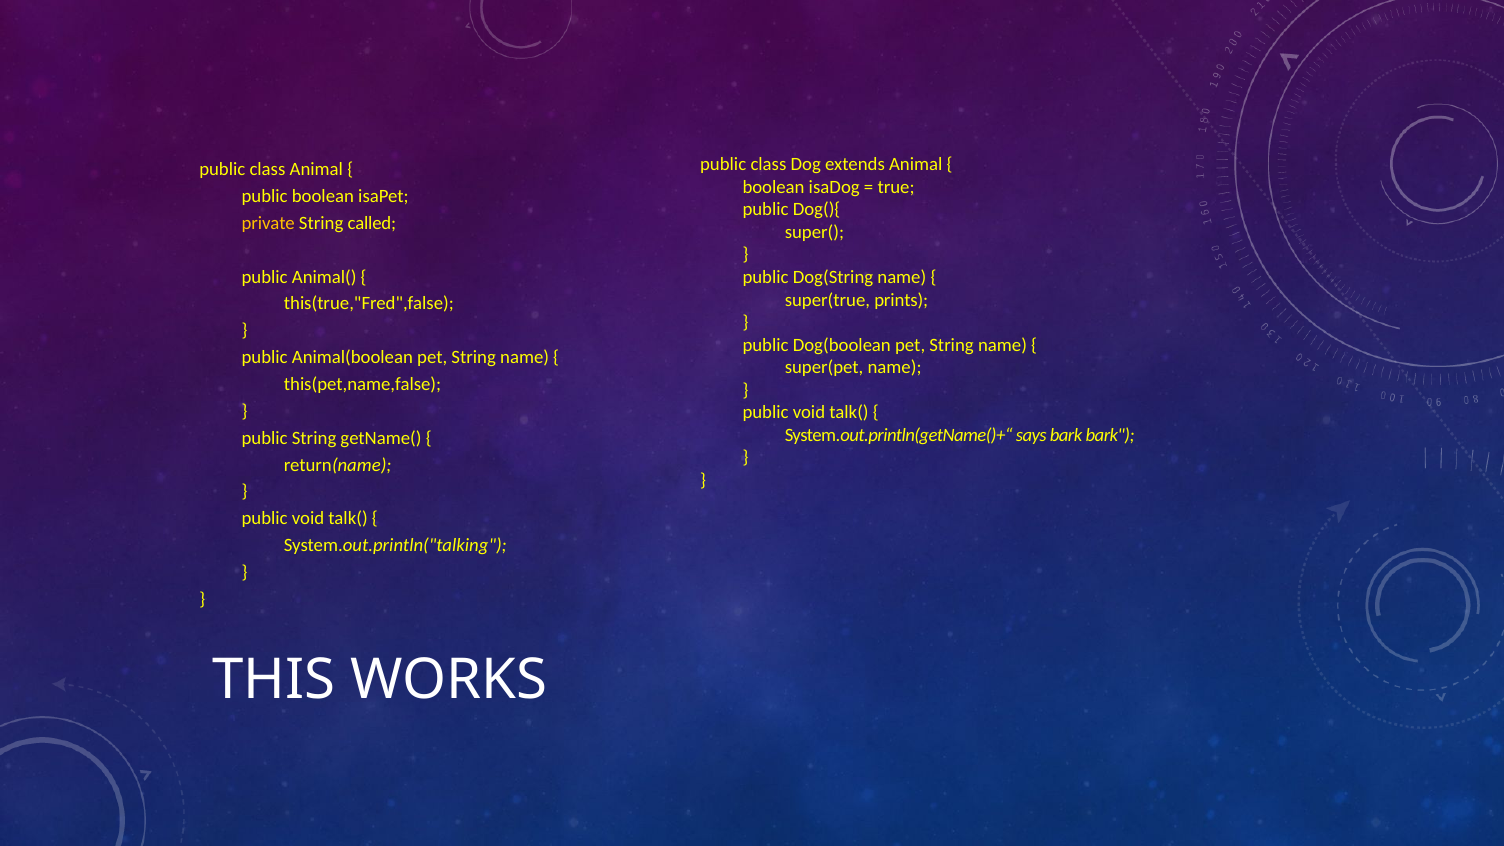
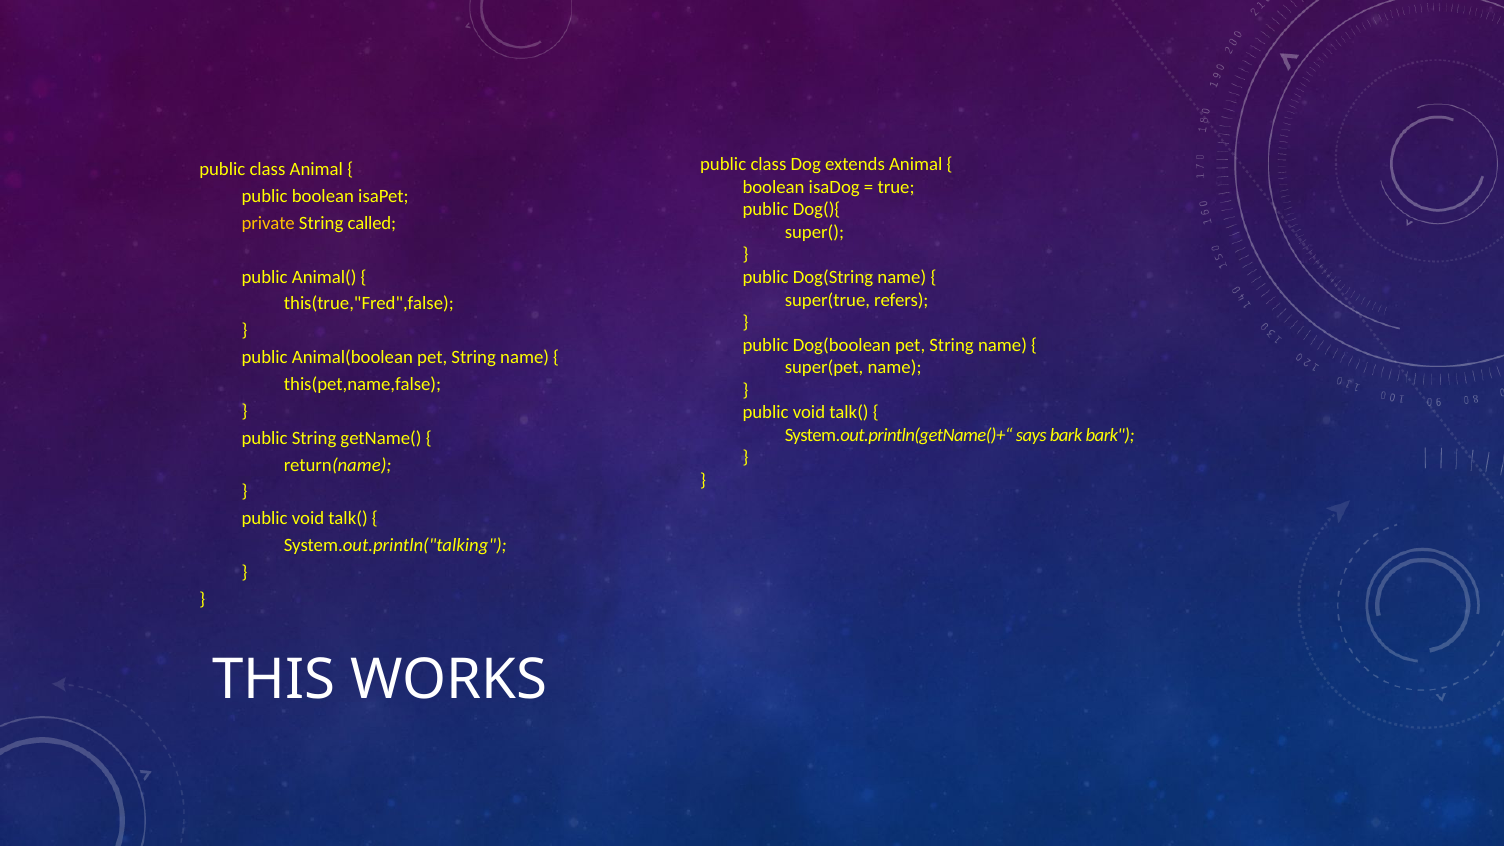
prints: prints -> refers (901, 300)
